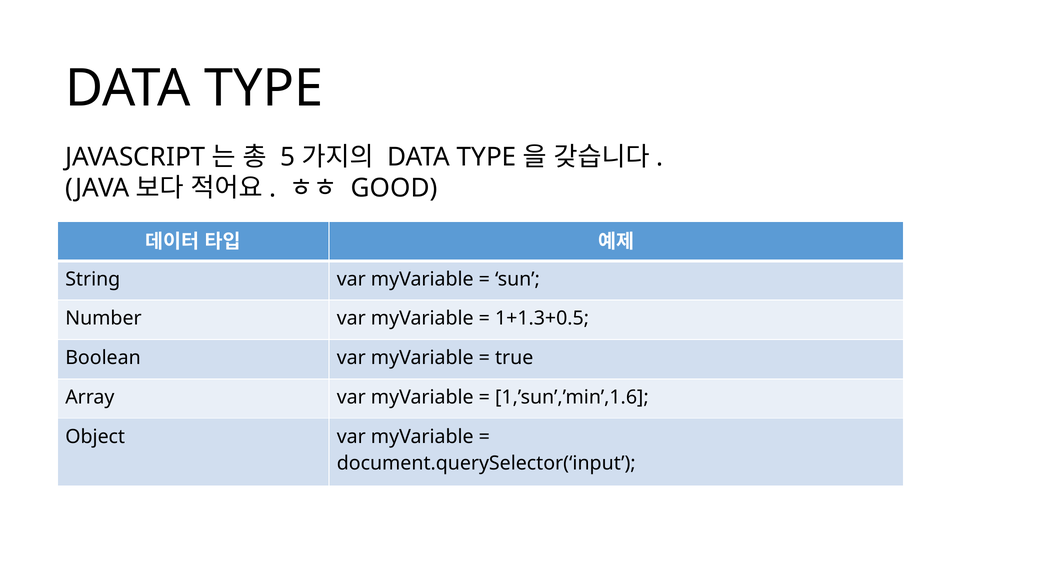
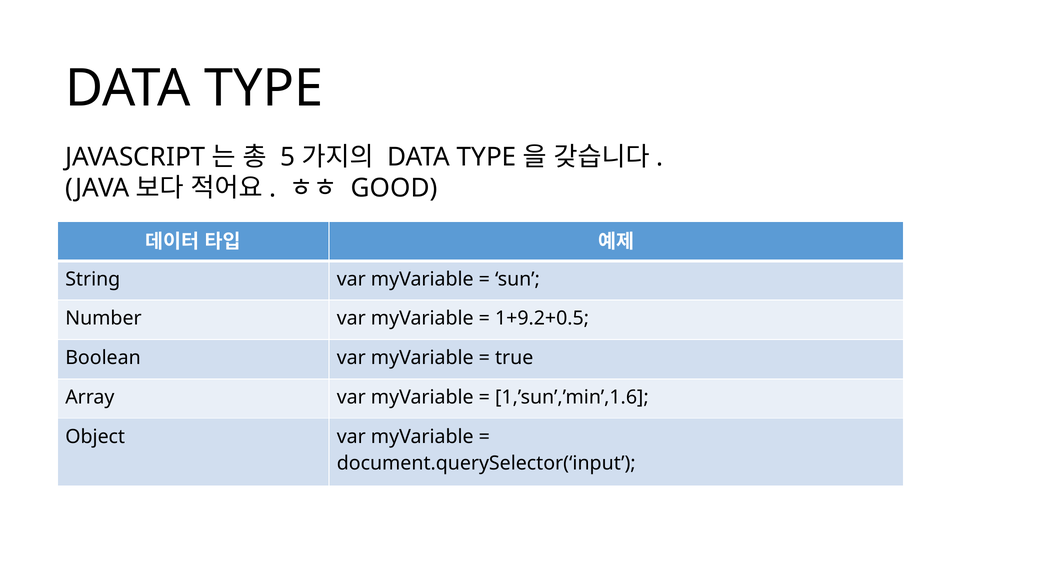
1+1.3+0.5: 1+1.3+0.5 -> 1+9.2+0.5 (542, 319)
